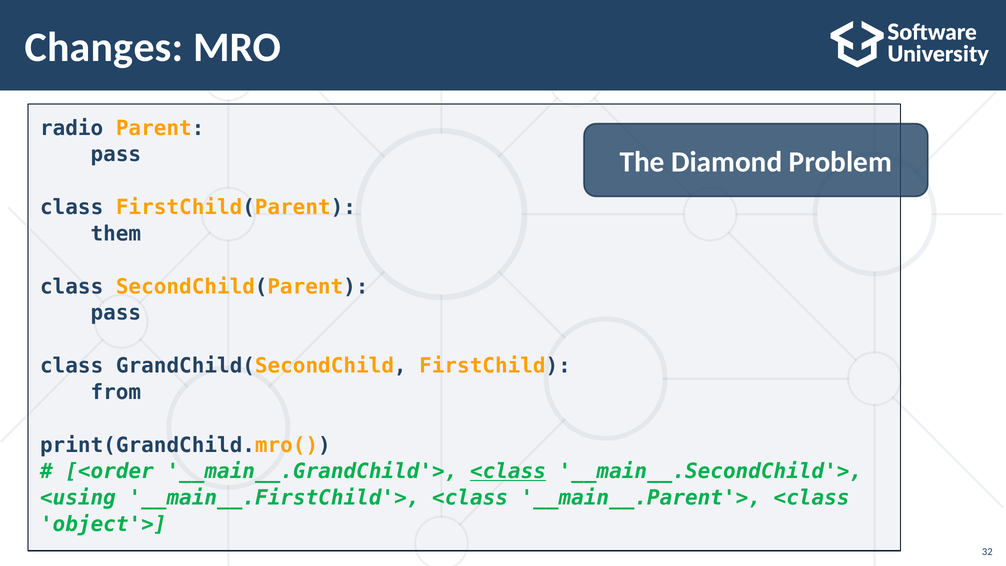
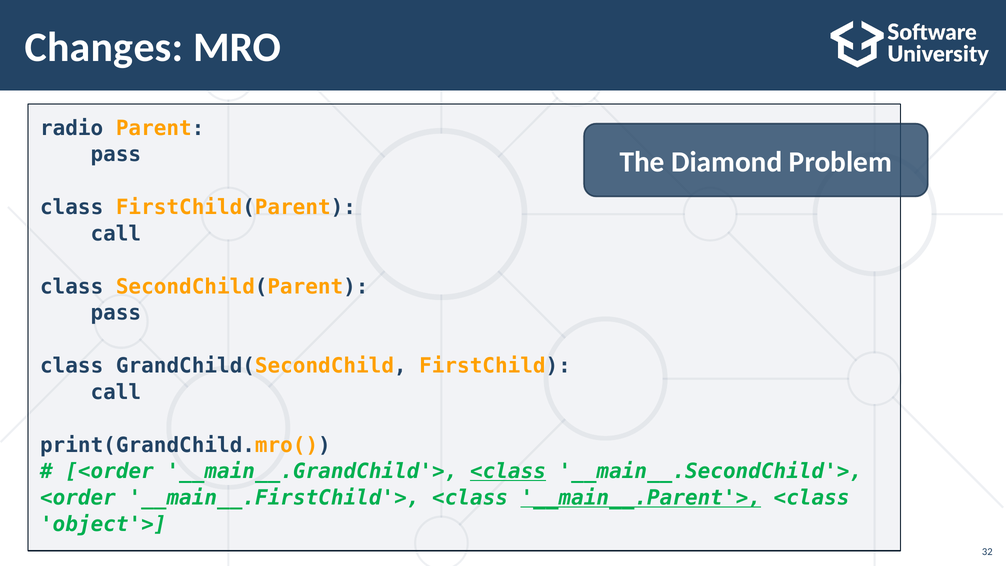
them: them -> call (116, 234)
from: from -> call (116, 392)
<using: <using -> <order (78, 498)
__main__.Parent'> underline: none -> present (641, 498)
